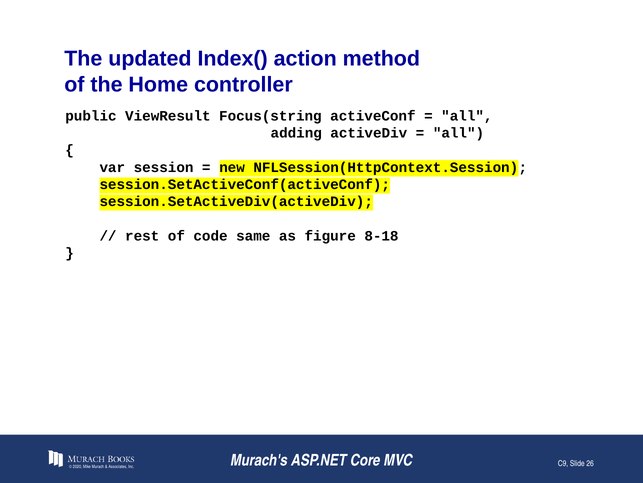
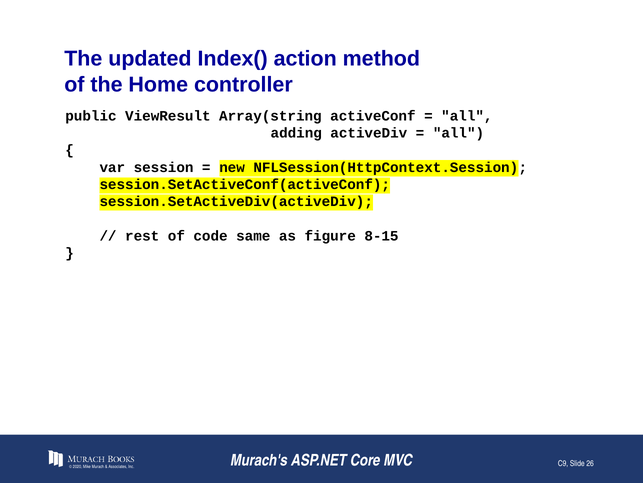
Focus(string: Focus(string -> Array(string (270, 116)
8-18: 8-18 -> 8-15 (381, 236)
